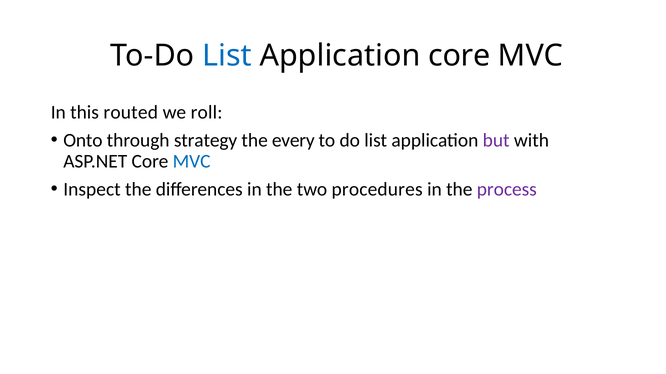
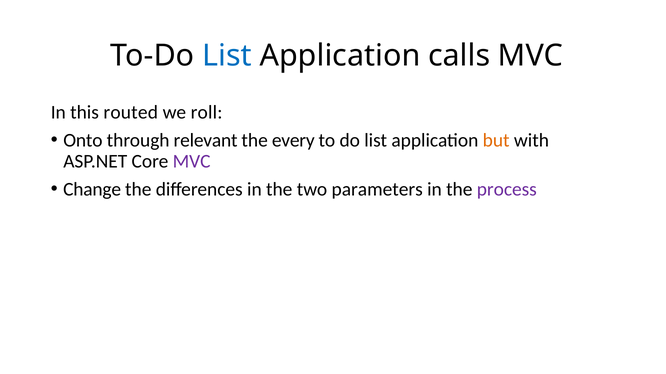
Application core: core -> calls (459, 56)
strategy: strategy -> relevant (206, 141)
but colour: purple -> orange (496, 141)
MVC colour: blue -> purple (192, 162)
Inspect: Inspect -> Change (92, 189)
procedures: procedures -> parameters (377, 189)
